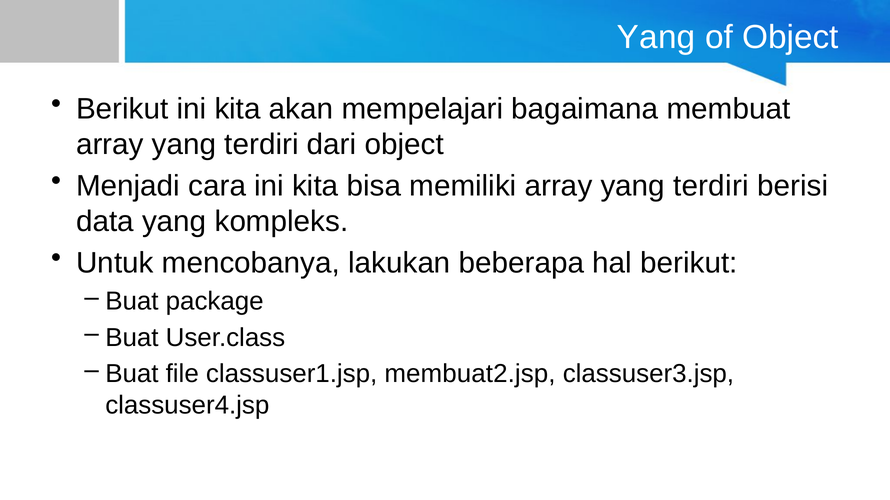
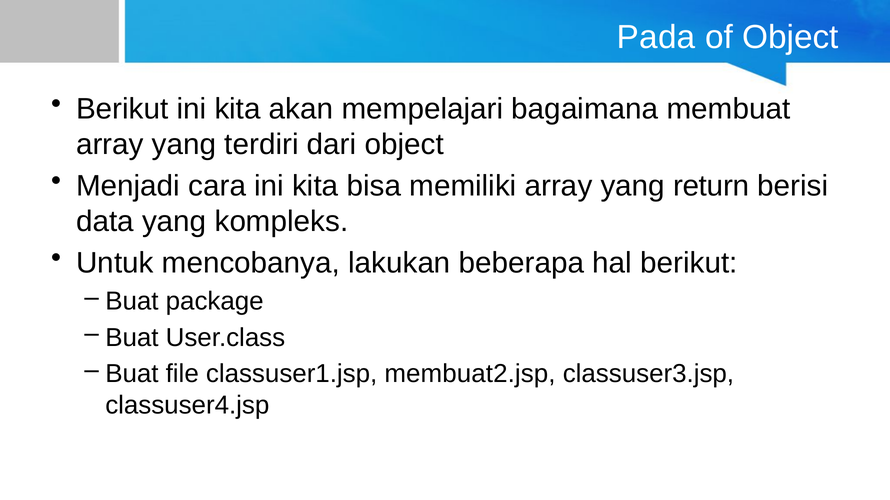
Yang: Yang -> Pada (656, 37)
memiliki array yang terdiri: terdiri -> return (711, 186)
